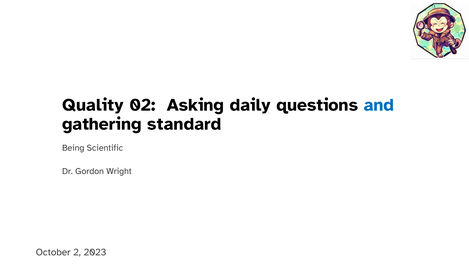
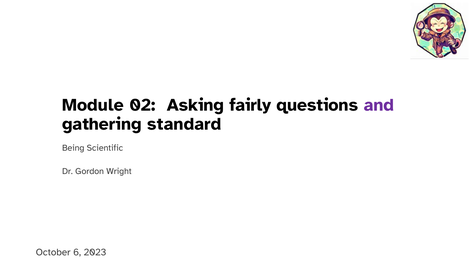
Quality: Quality -> Module (93, 105)
daily: daily -> fairly (250, 105)
and colour: blue -> purple (379, 105)
2: 2 -> 6 (77, 252)
